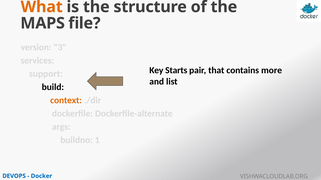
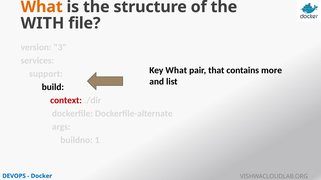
MAPS: MAPS -> WITH (42, 23)
Key Starts: Starts -> What (176, 71)
context colour: orange -> red (66, 101)
